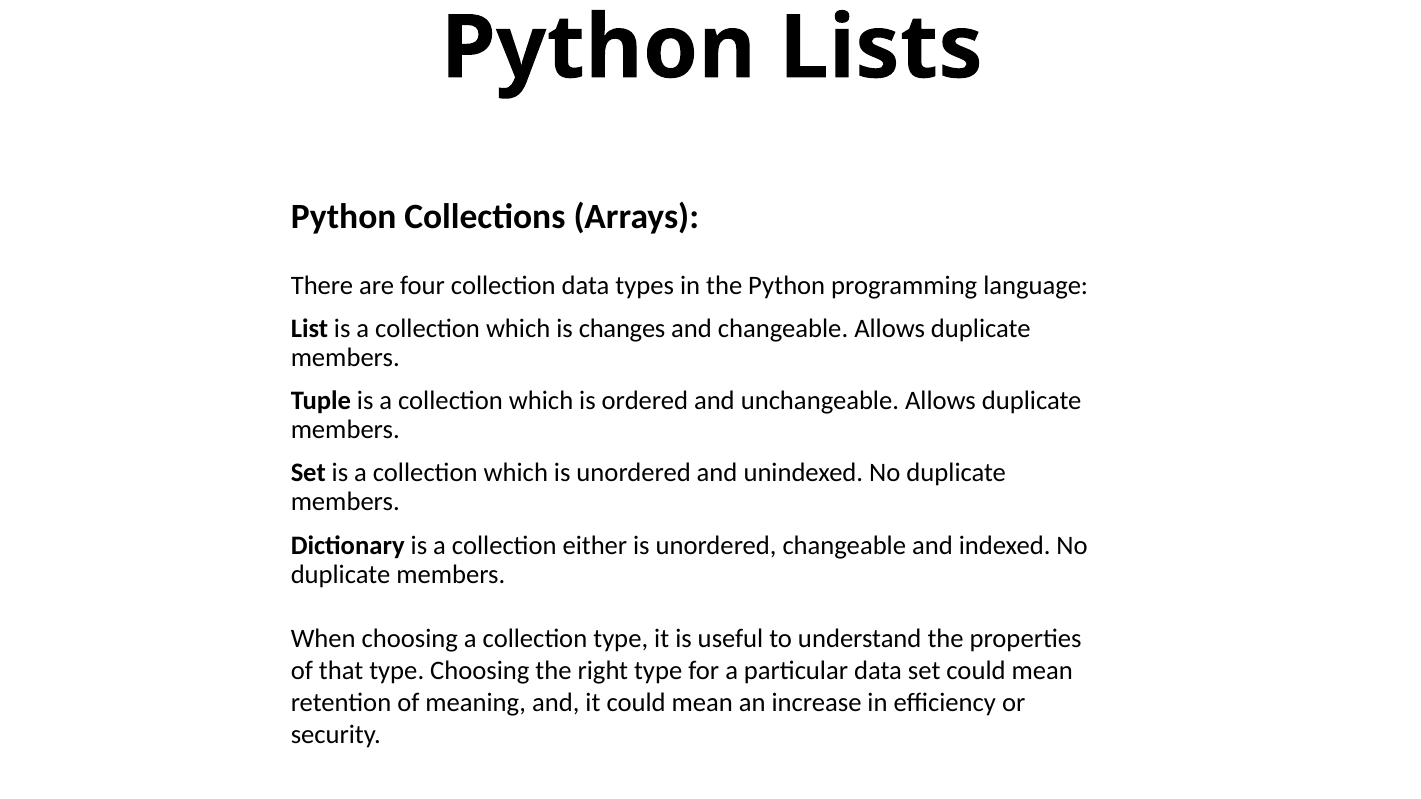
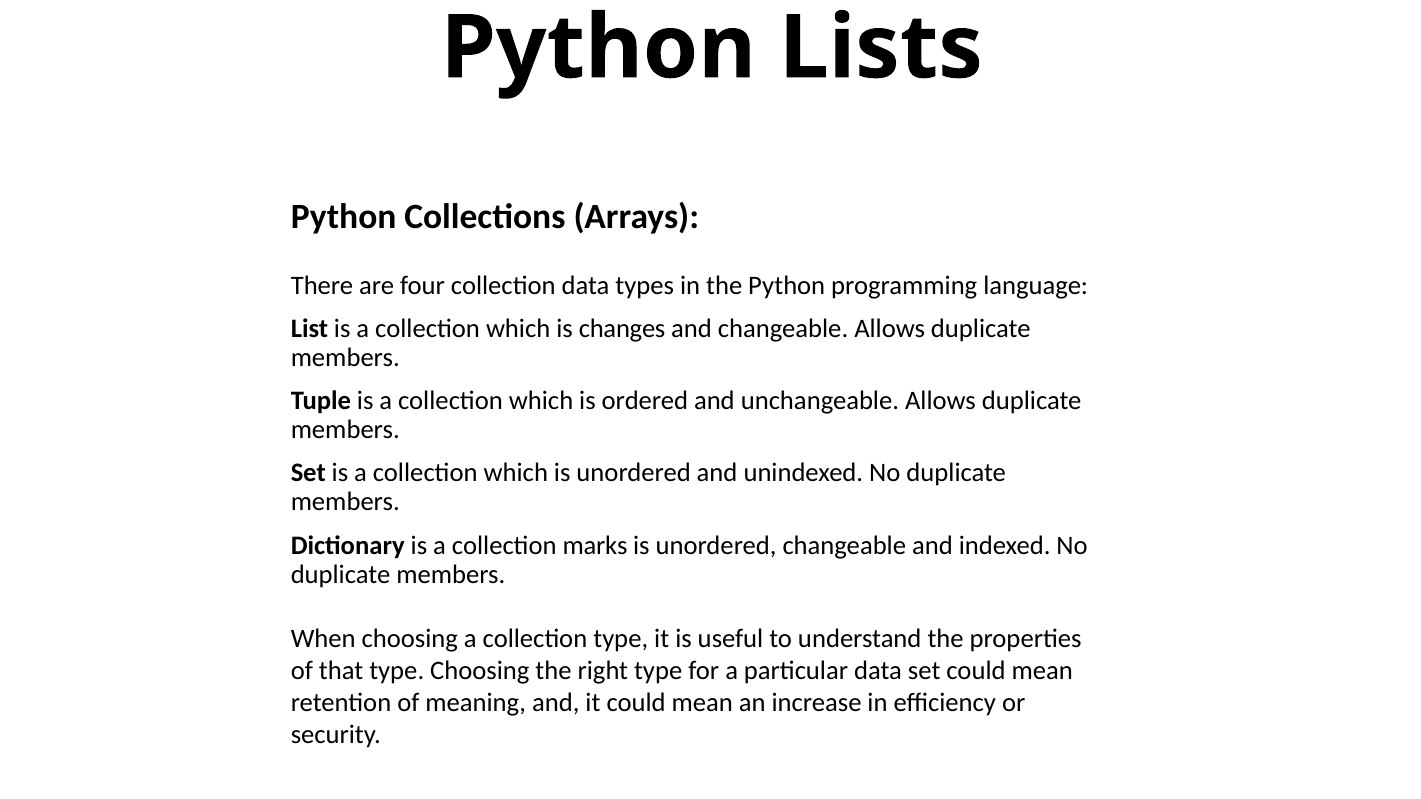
either: either -> marks (595, 546)
